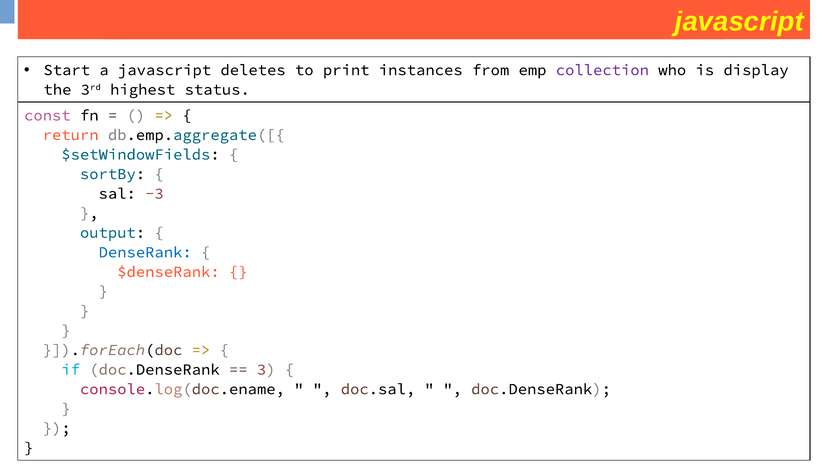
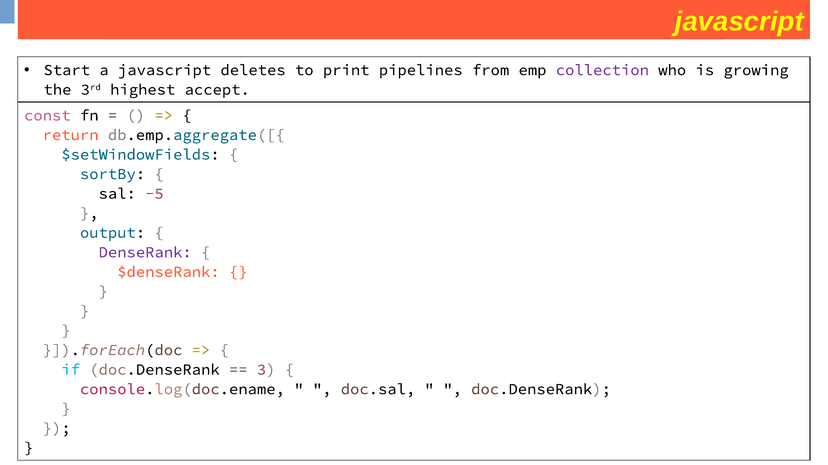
instances: instances -> pipelines (421, 70)
display: display -> growing (756, 70)
status: status -> accept (217, 90)
-3: -3 -> -5 (154, 194)
DenseRank colour: blue -> purple (145, 253)
